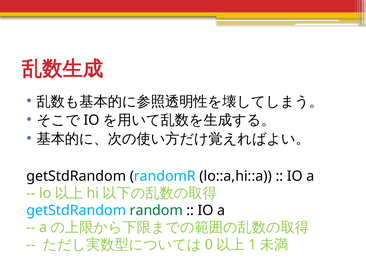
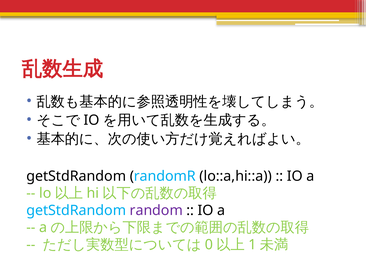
random colour: green -> purple (156, 210)
